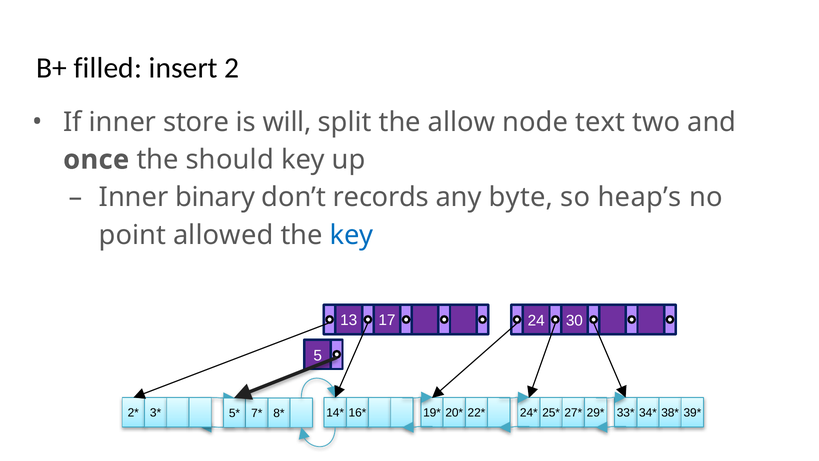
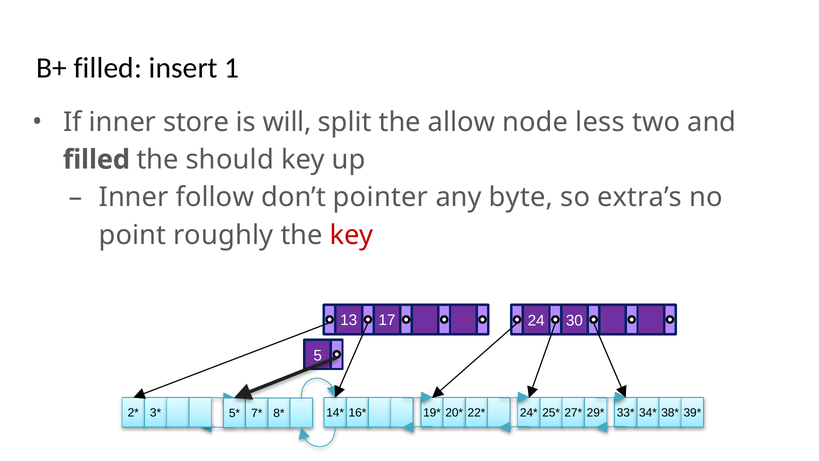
2: 2 -> 1 (232, 68)
text: text -> less (600, 122)
once: once -> filled (96, 160)
binary: binary -> follow (215, 197)
records: records -> pointer (381, 197)
heap’s: heap’s -> extra’s (640, 197)
allowed: allowed -> roughly (223, 235)
key colour: blue -> red (352, 235)
